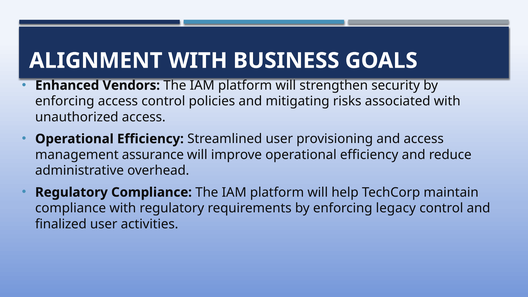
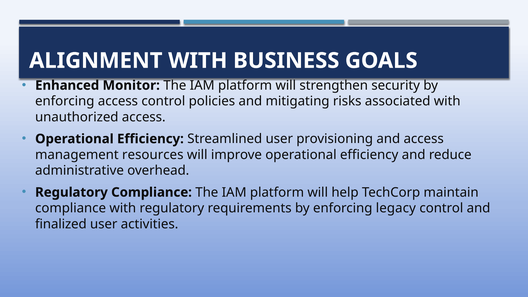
Vendors: Vendors -> Monitor (131, 85)
assurance: assurance -> resources (153, 155)
